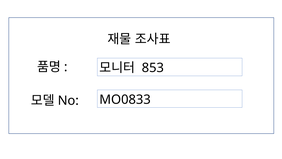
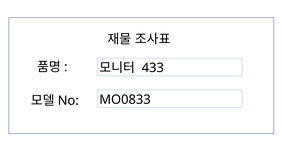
853: 853 -> 433 (153, 68)
